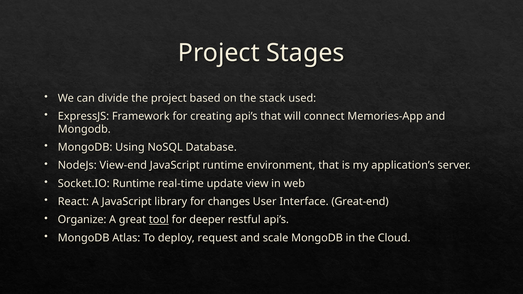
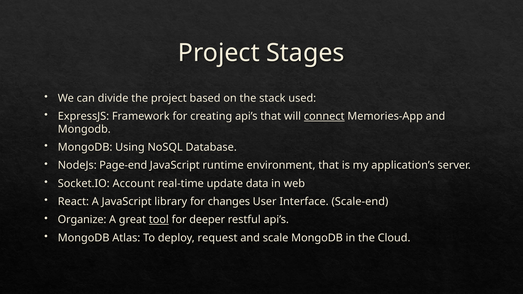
connect underline: none -> present (324, 116)
View-end: View-end -> Page-end (123, 165)
Socket.IO Runtime: Runtime -> Account (134, 184)
view: view -> data (257, 184)
Great-end: Great-end -> Scale-end (360, 202)
